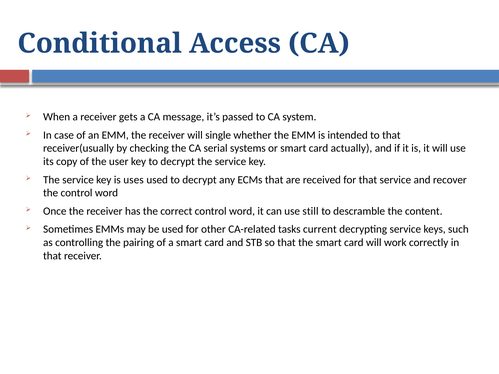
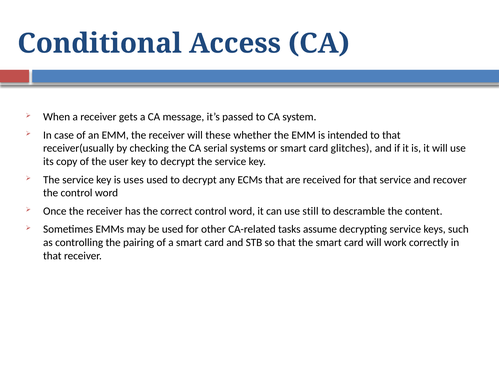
single: single -> these (218, 135)
actually: actually -> glitches (351, 148)
current: current -> assume (320, 229)
